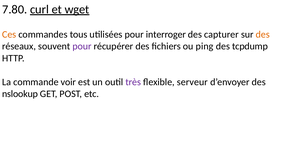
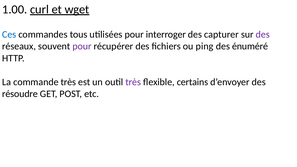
7.80: 7.80 -> 1.00 (15, 9)
Ces colour: orange -> blue (9, 34)
des colour: orange -> purple (263, 34)
tcpdump: tcpdump -> énuméré (250, 46)
commande voir: voir -> très (68, 82)
serveur: serveur -> certains (193, 82)
nslookup: nslookup -> résoudre (20, 94)
